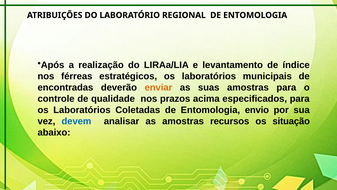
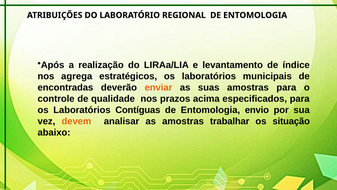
férreas: férreas -> agrega (77, 76)
Coletadas: Coletadas -> Contíguas (138, 110)
devem colour: blue -> orange (76, 121)
recursos: recursos -> trabalhar (230, 121)
